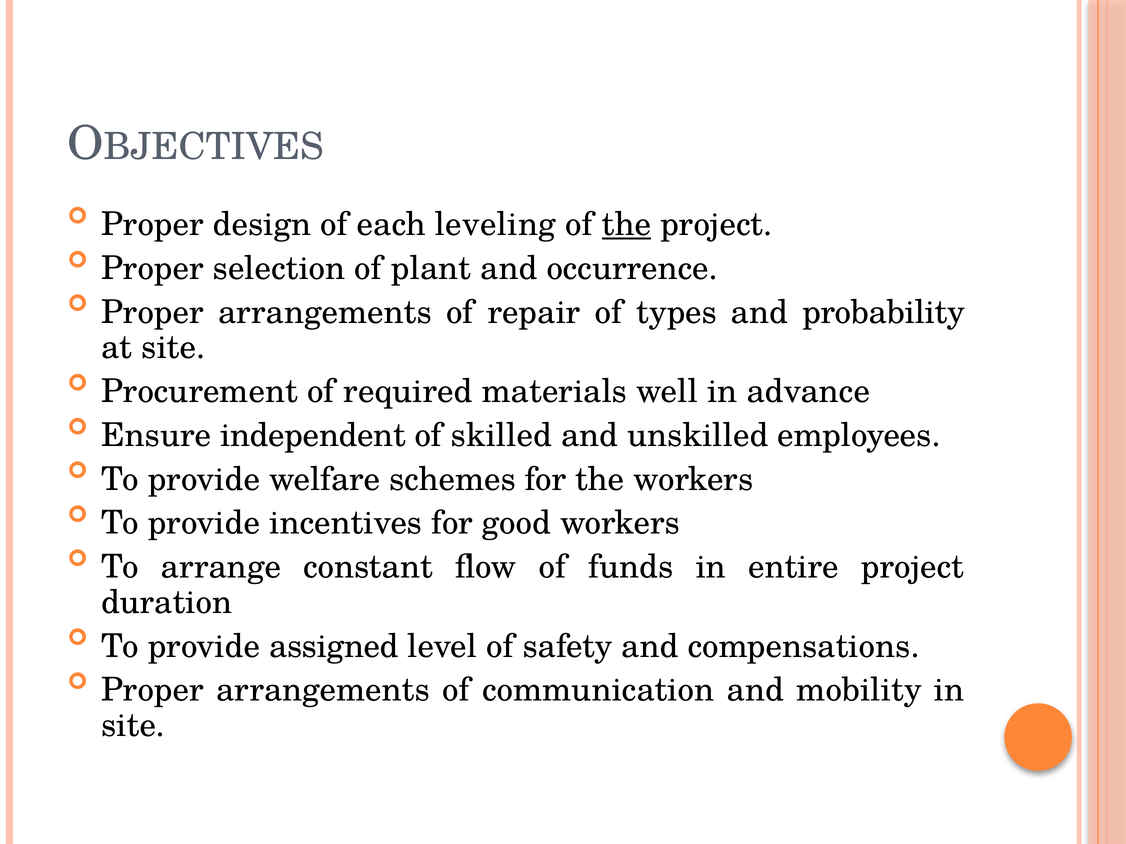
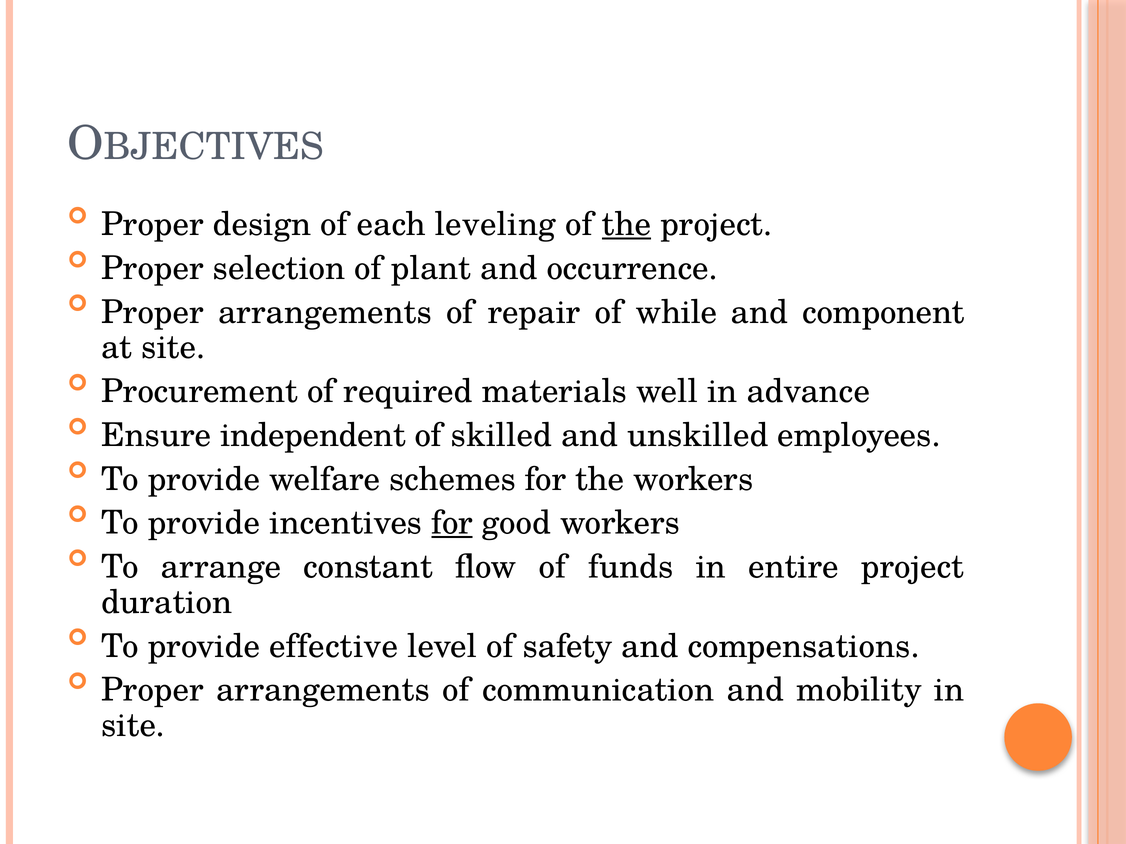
types: types -> while (677, 312)
probability: probability -> component (883, 312)
for underline: none -> present (452, 523)
assigned: assigned -> effective (334, 647)
